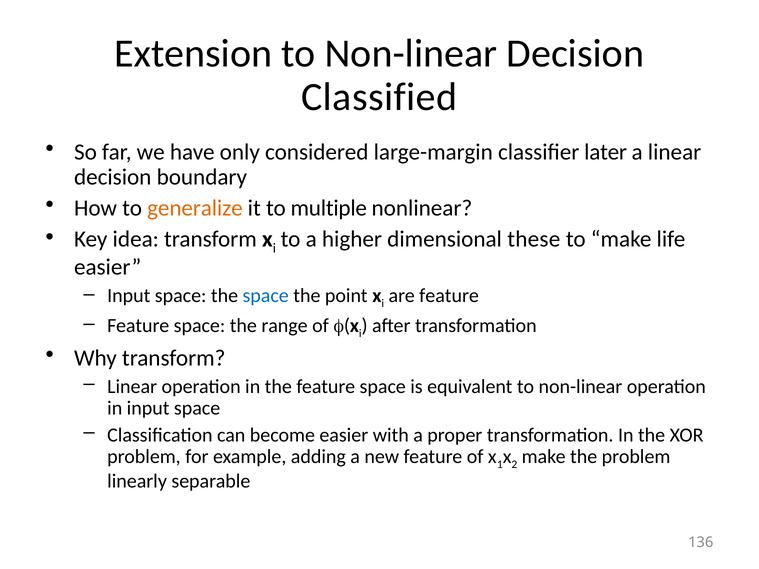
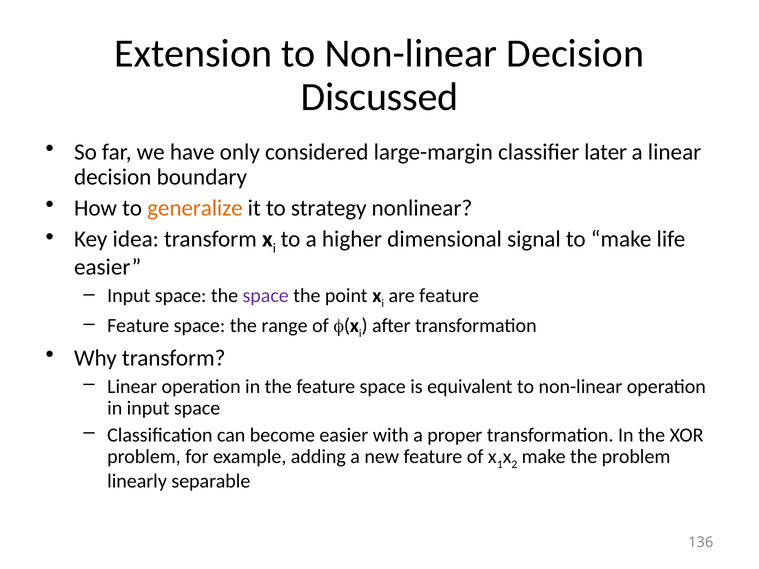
Classified: Classified -> Discussed (380, 97)
multiple: multiple -> strategy (329, 208)
these: these -> signal (534, 239)
space colour: blue -> purple (266, 296)
